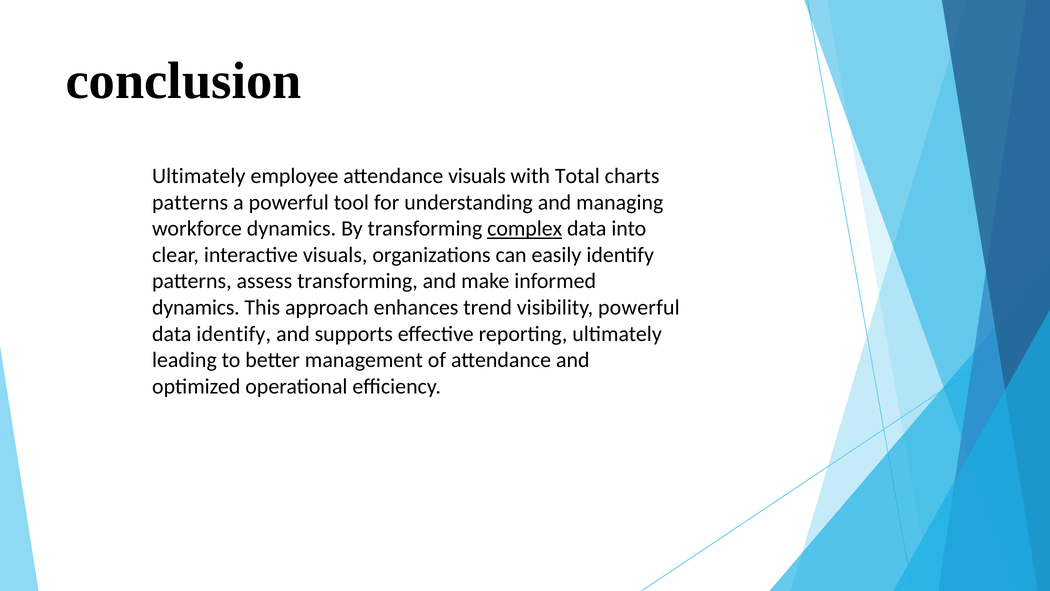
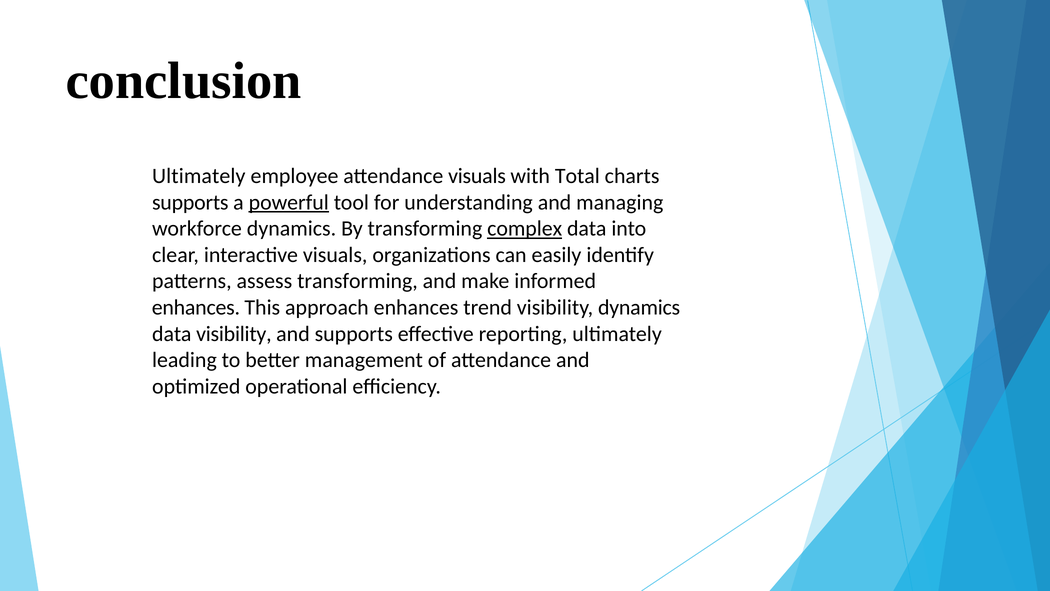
patterns: patterns -> supports (190, 202)
powerful underline: none -> present (289, 202)
dynamics: dynamics -> enhances (196, 307)
visibility powerful: powerful -> dynamics (639, 307)
data identify: identify -> visibility (234, 334)
